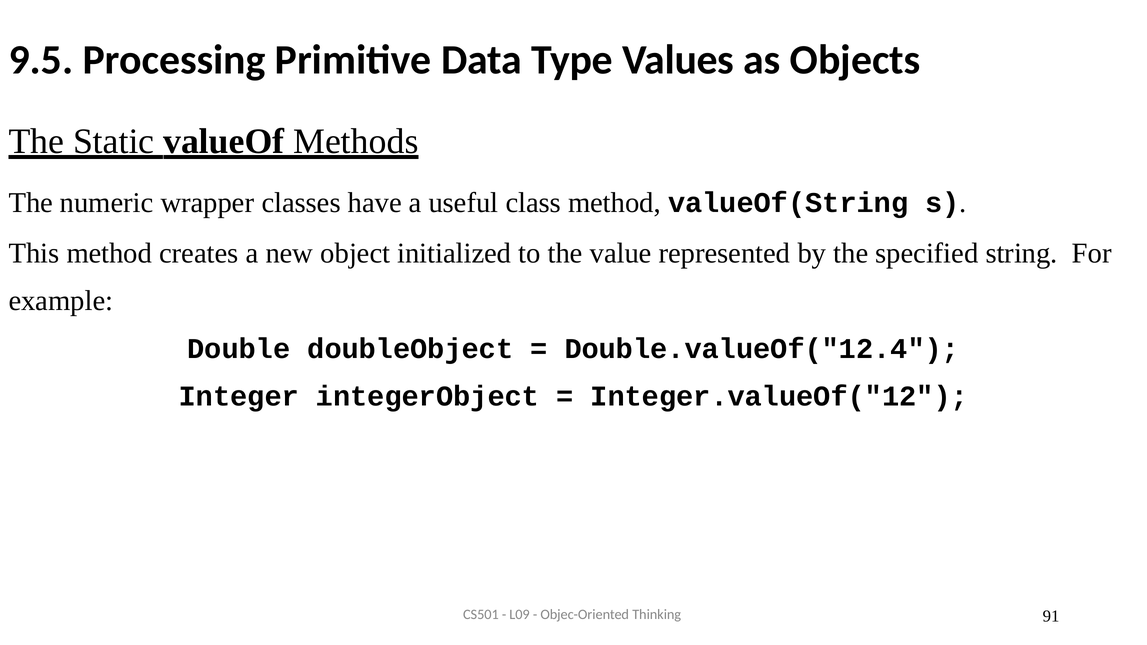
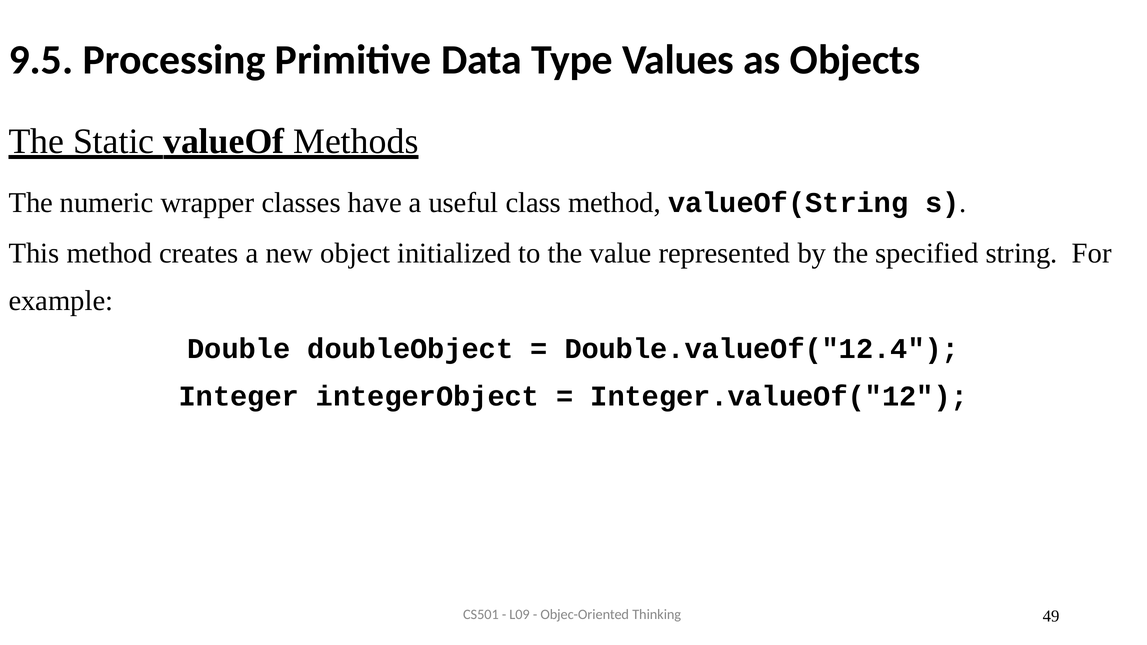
91: 91 -> 49 (1051, 616)
